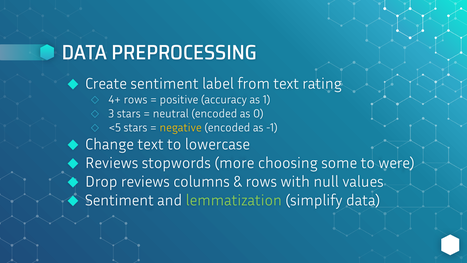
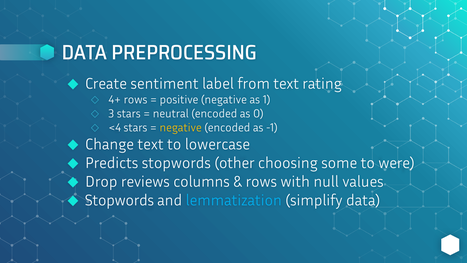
positive accuracy: accuracy -> negative (224, 100)
<5: <5 -> <4 (115, 128)
Reviews: Reviews -> Predicts (112, 163)
more: more -> other (235, 163)
Sentiment: Sentiment -> Stopwords (119, 200)
lemmatization colour: light green -> light blue (234, 200)
